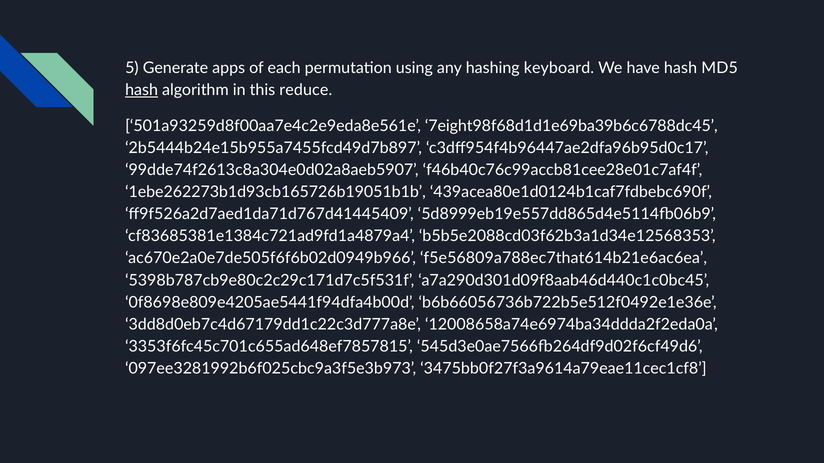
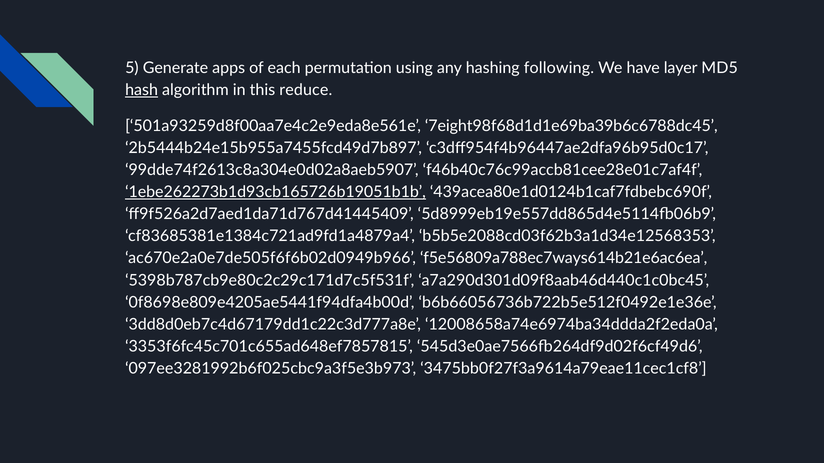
keyboard: keyboard -> following (559, 68)
have hash: hash -> layer (681, 68)
1ebe262273b1d93cb165726b19051b1b underline: none -> present (275, 192)
f5e56809a788ec7that614b21e6ac6ea: f5e56809a788ec7that614b21e6ac6ea -> f5e56809a788ec7ways614b21e6ac6ea (564, 258)
